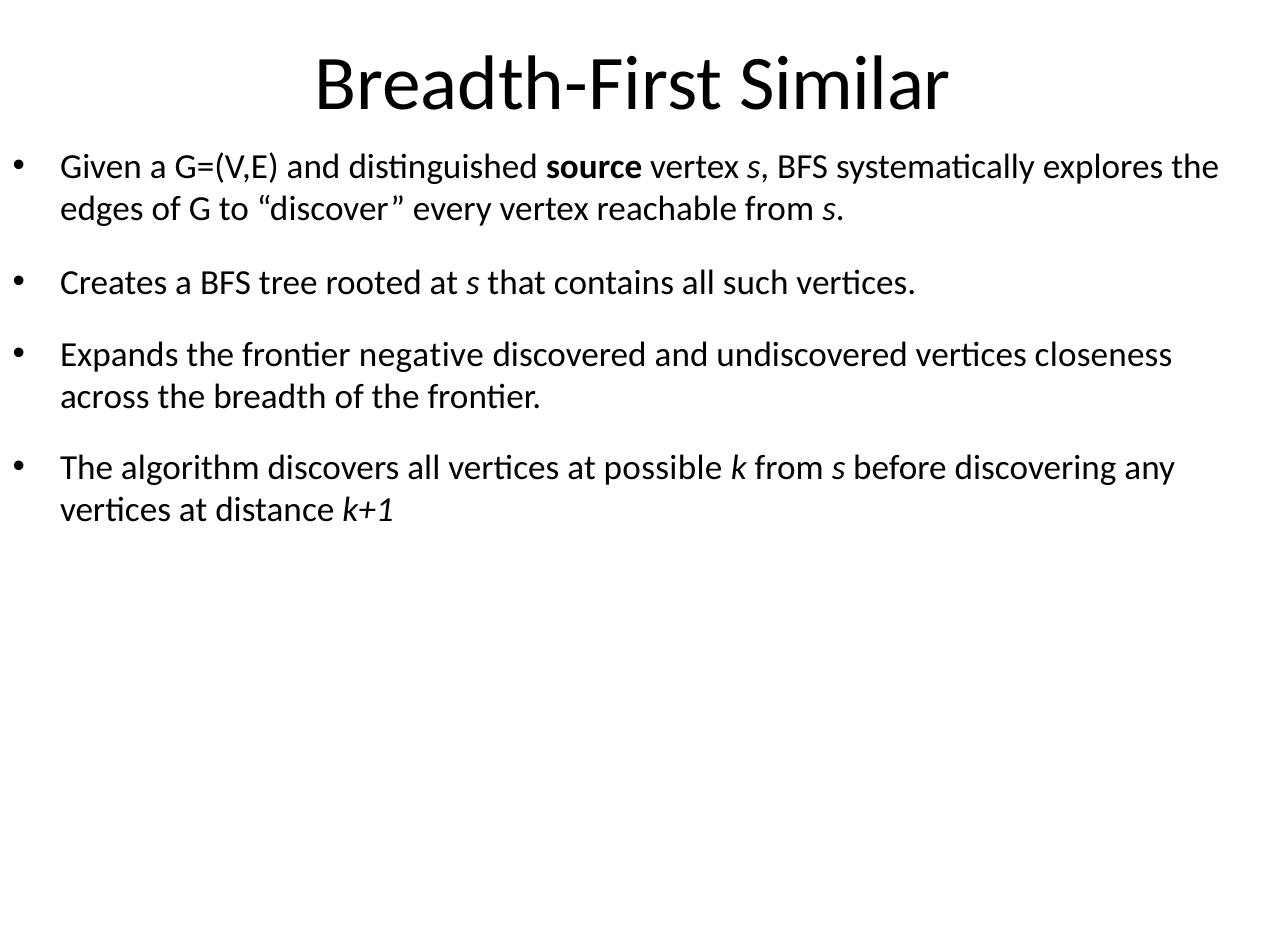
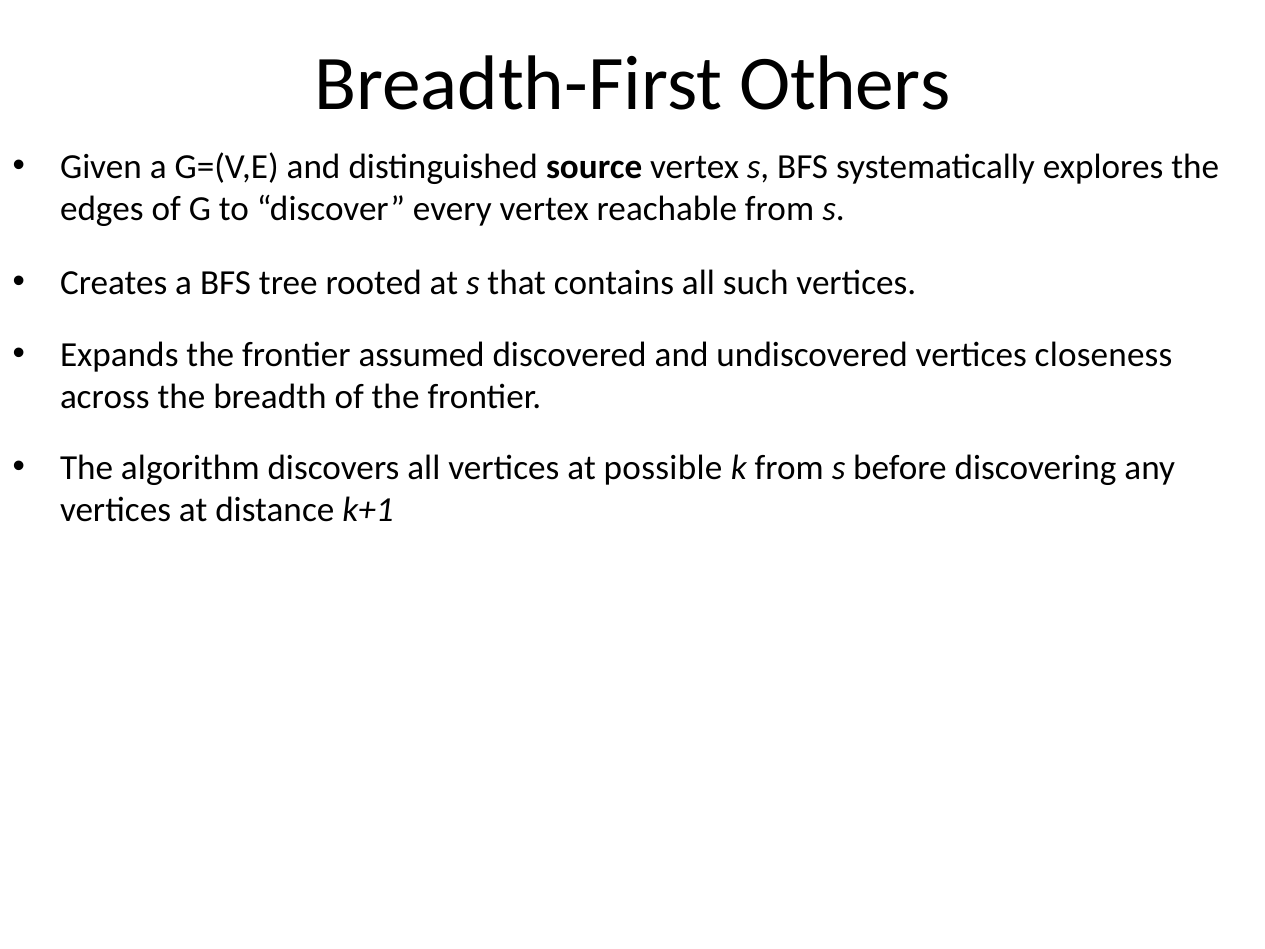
Similar: Similar -> Others (845, 84)
negative: negative -> assumed (422, 354)
